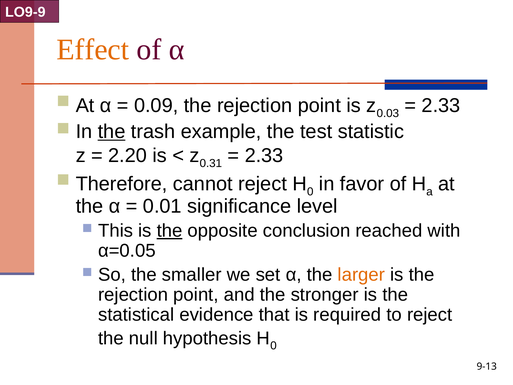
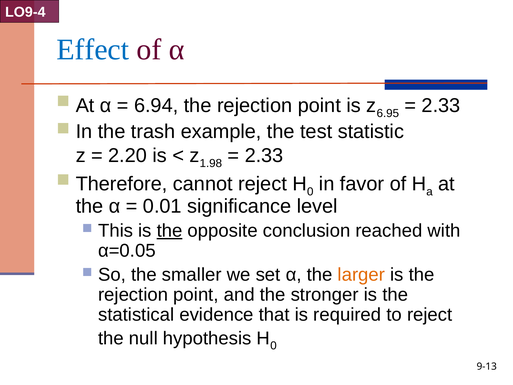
LO9-9: LO9-9 -> LO9-4 (25, 12)
Effect colour: orange -> blue (93, 50)
0.09: 0.09 -> 6.94 (156, 105)
0.03: 0.03 -> 6.95 (388, 113)
the underline: present -> none (112, 132)
0.31: 0.31 -> 1.98 (211, 163)
